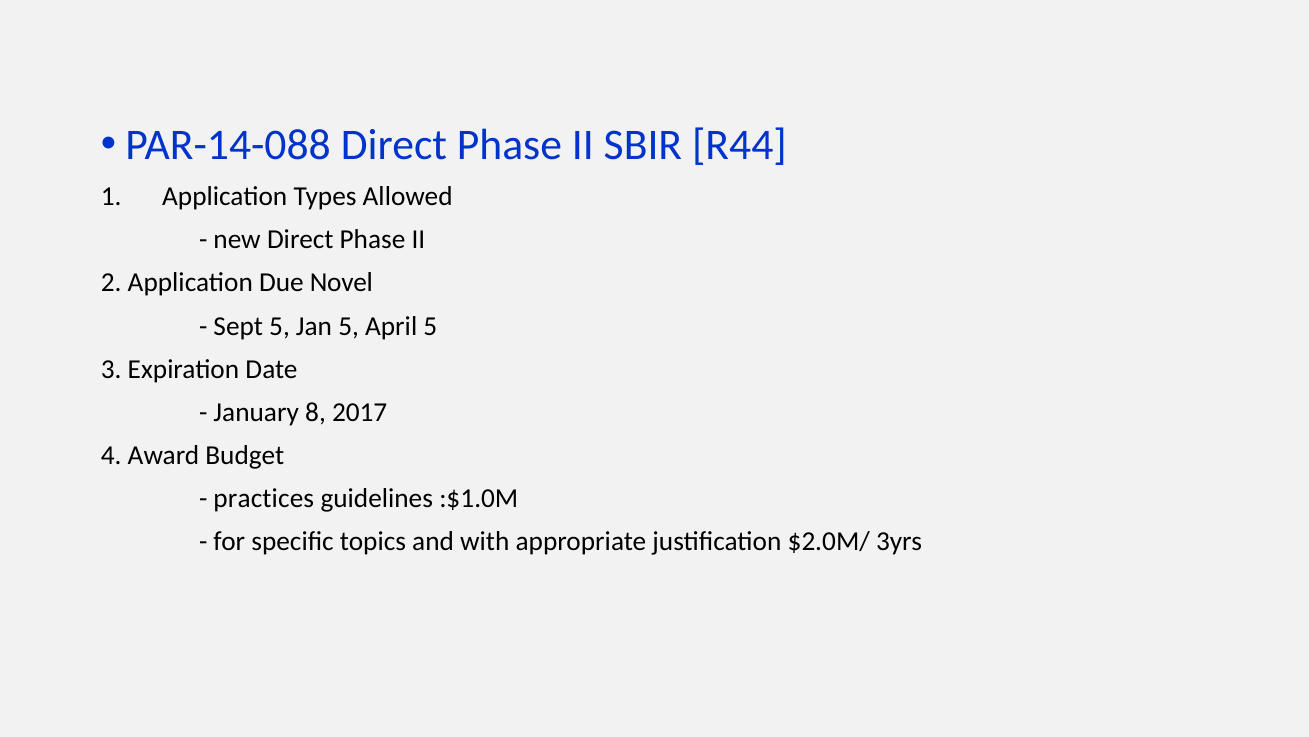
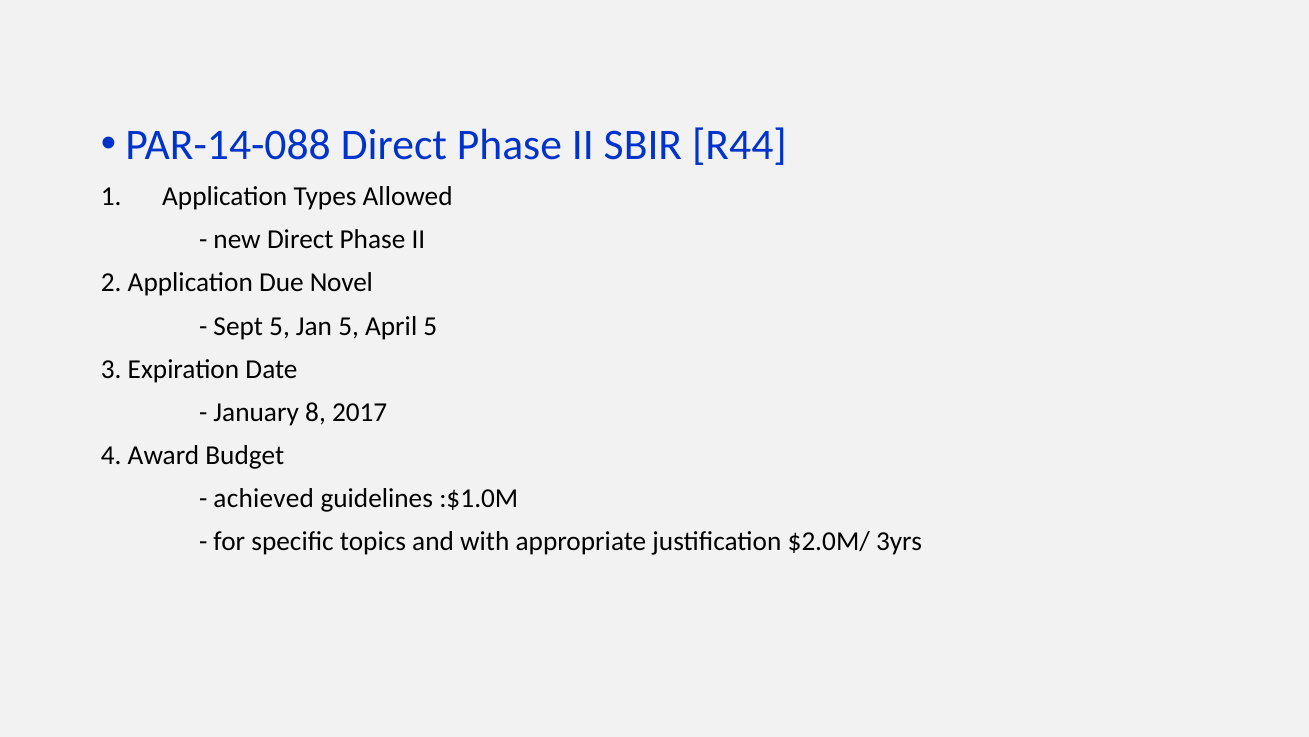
practices: practices -> achieved (264, 498)
